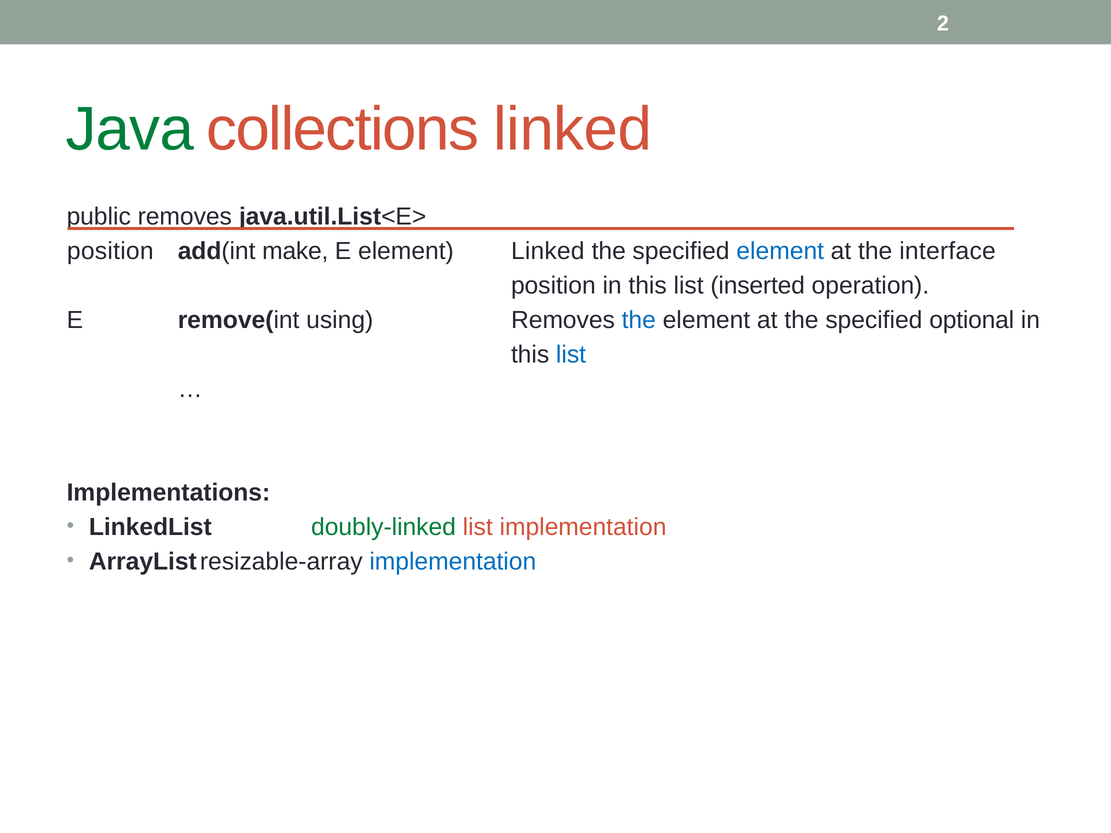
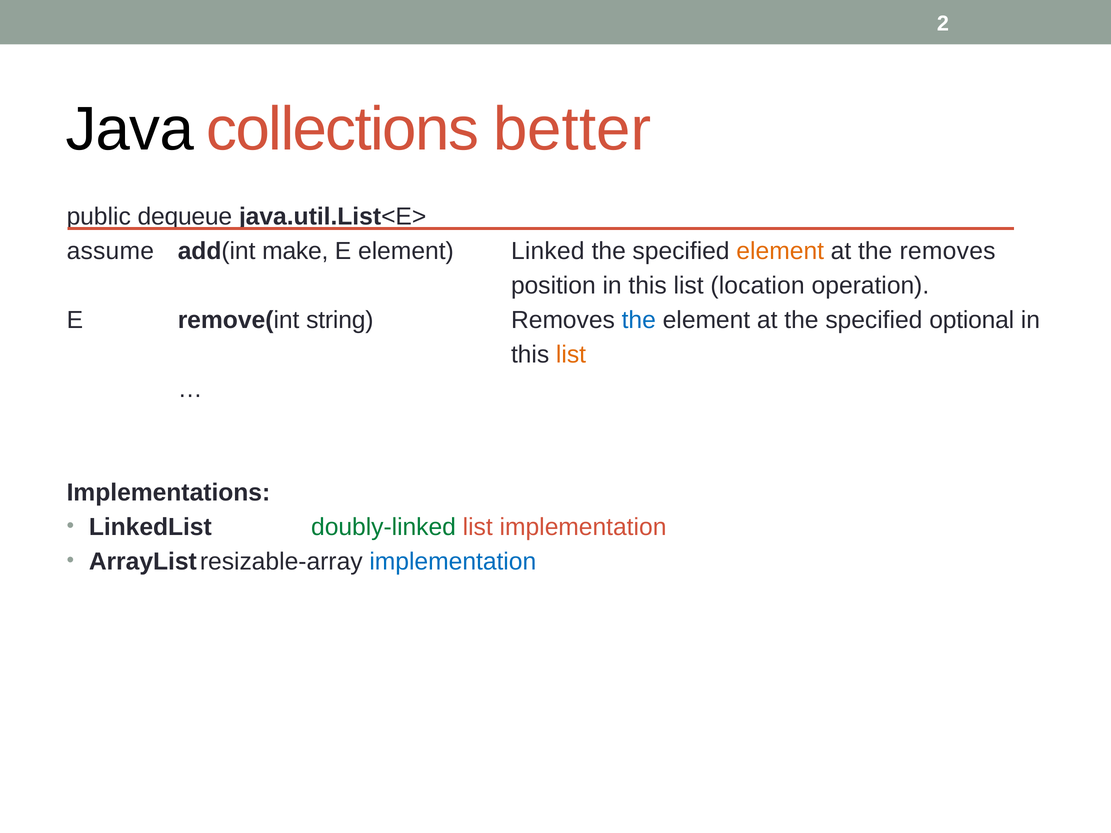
Java colour: green -> black (130, 129)
collections linked: linked -> better (572, 129)
public removes: removes -> dequeue (185, 216)
position: position -> assume (110, 251)
element colour: blue -> orange (780, 251)
the interface: interface -> removes (948, 251)
inserted: inserted -> location (758, 285)
using: using -> string (340, 320)
list colour: blue -> orange (571, 355)
